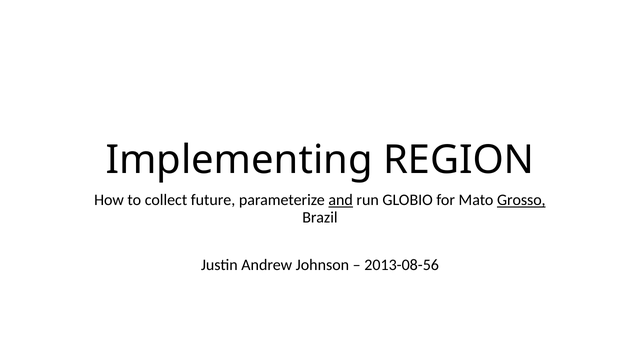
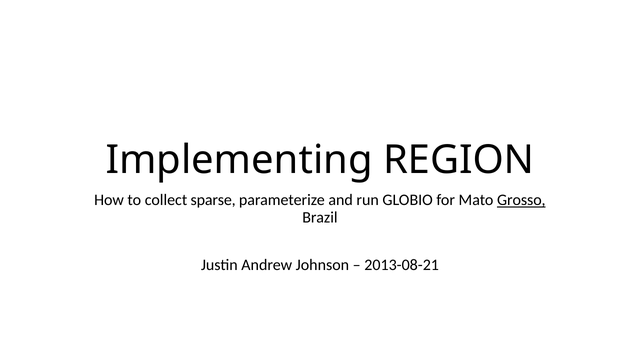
future: future -> sparse (213, 200)
and underline: present -> none (341, 200)
2013-08-56: 2013-08-56 -> 2013-08-21 (402, 265)
